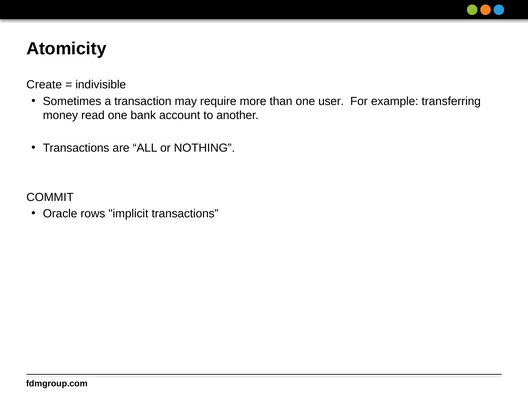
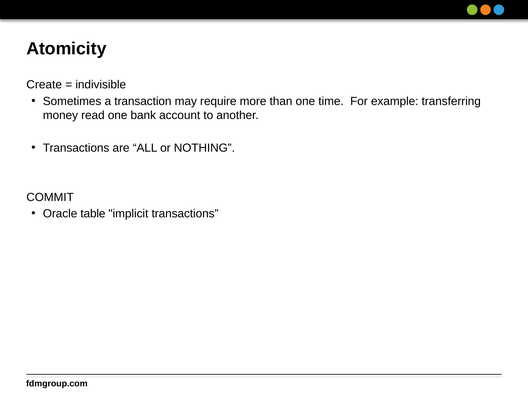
user: user -> time (331, 101)
rows: rows -> table (93, 214)
